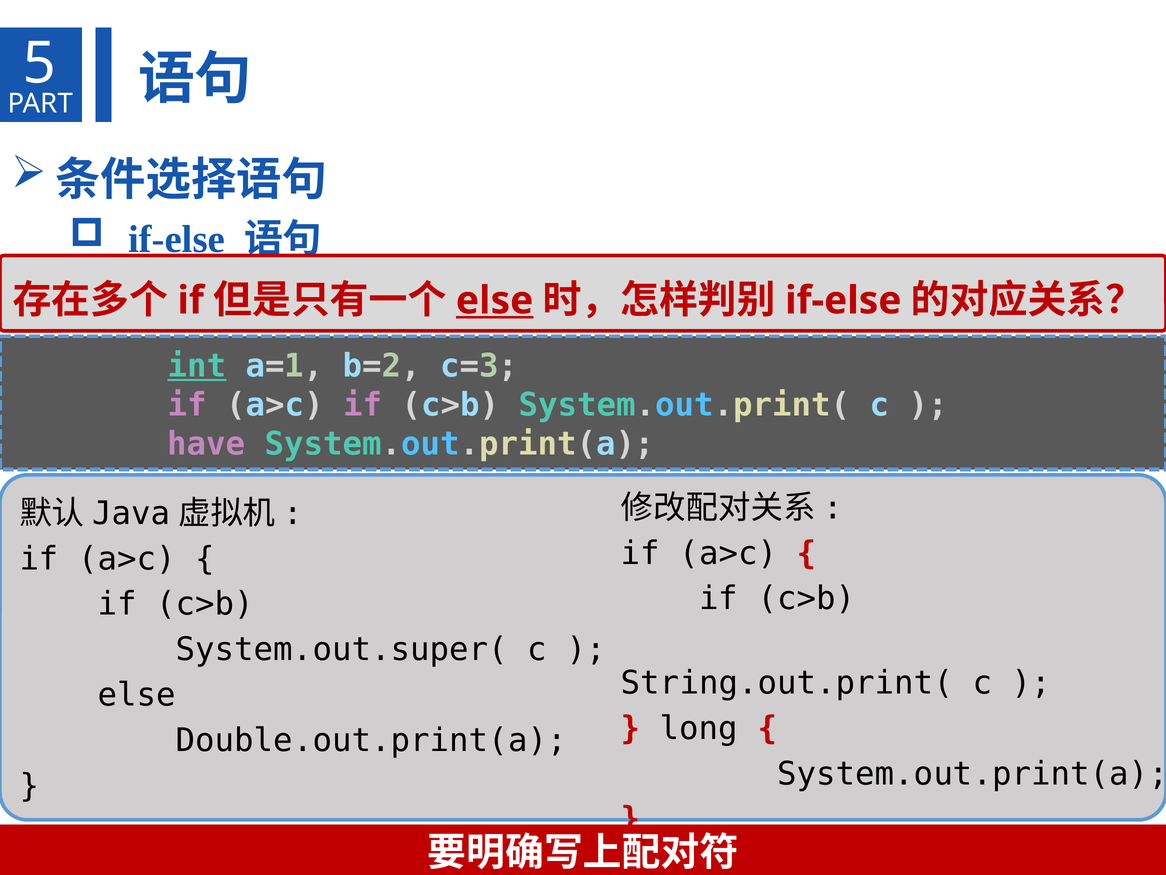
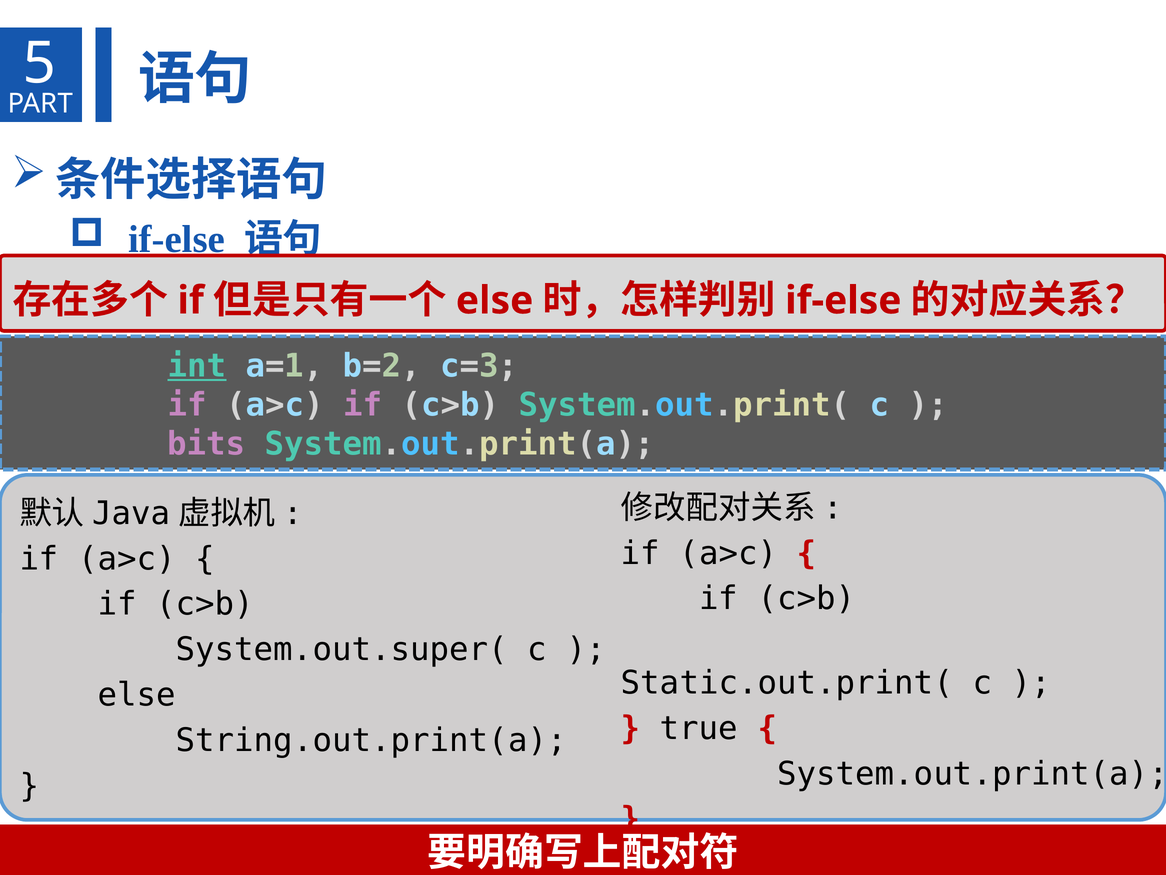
else underline: present -> none (495, 300)
have: have -> bits (206, 444)
String.out.print(: String.out.print( -> Static.out.print( (787, 683)
long: long -> true (699, 728)
Double.out.print(a: Double.out.print(a -> String.out.print(a (371, 740)
